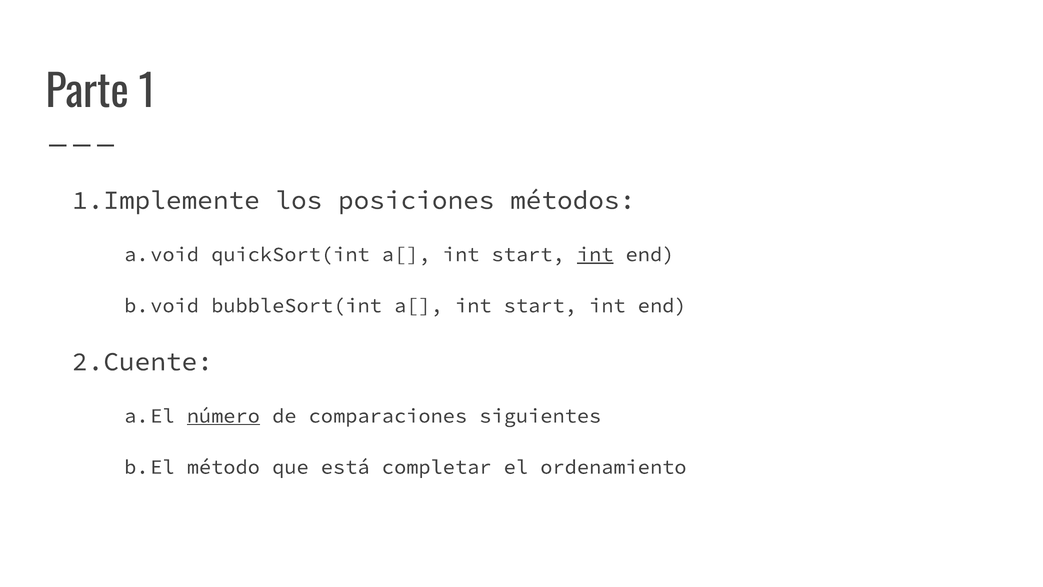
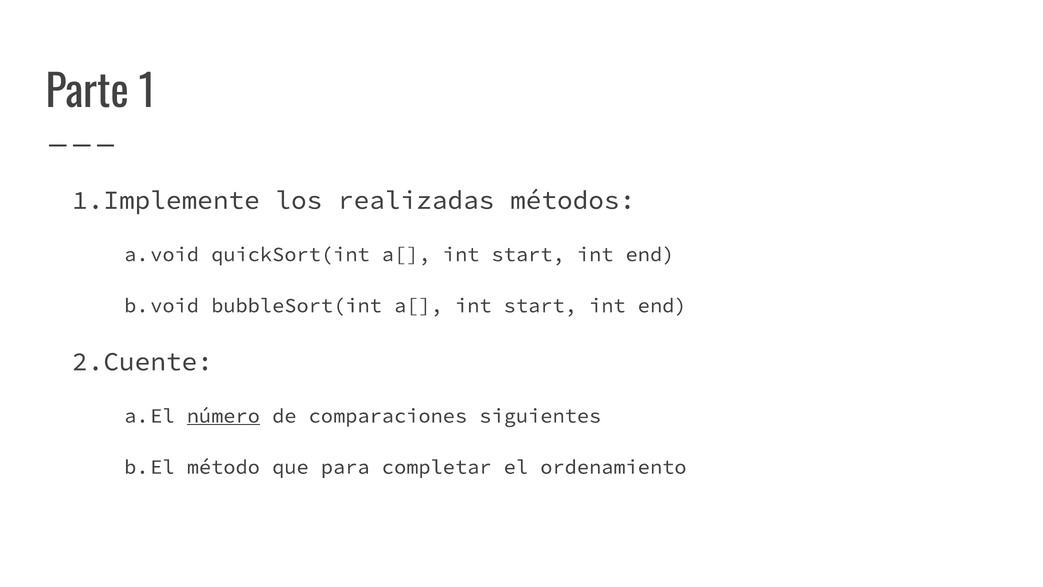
posiciones: posiciones -> realizadas (416, 200)
int underline: present -> none (595, 254)
está: está -> para (345, 467)
